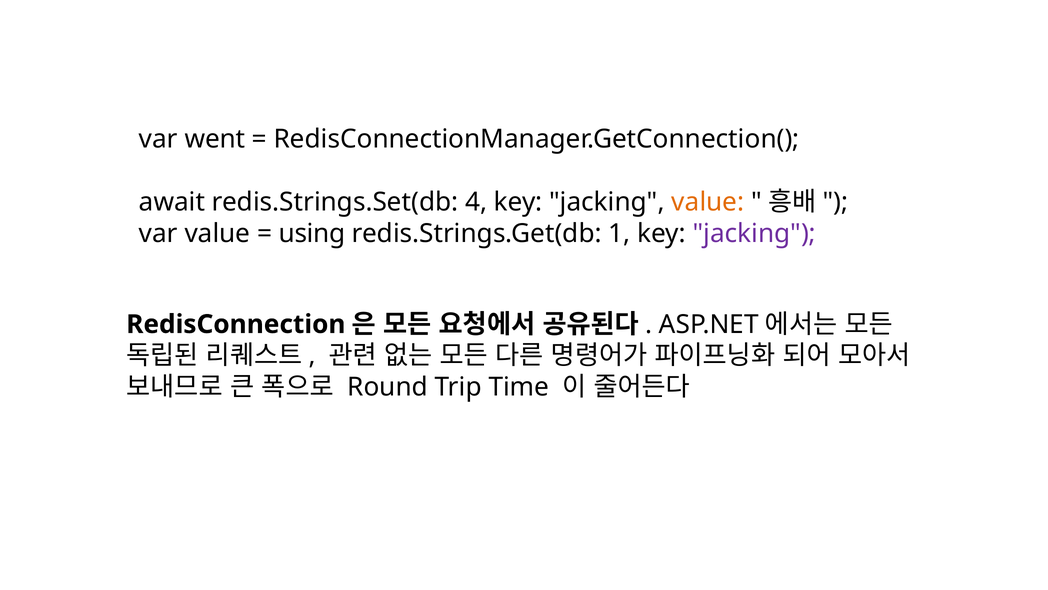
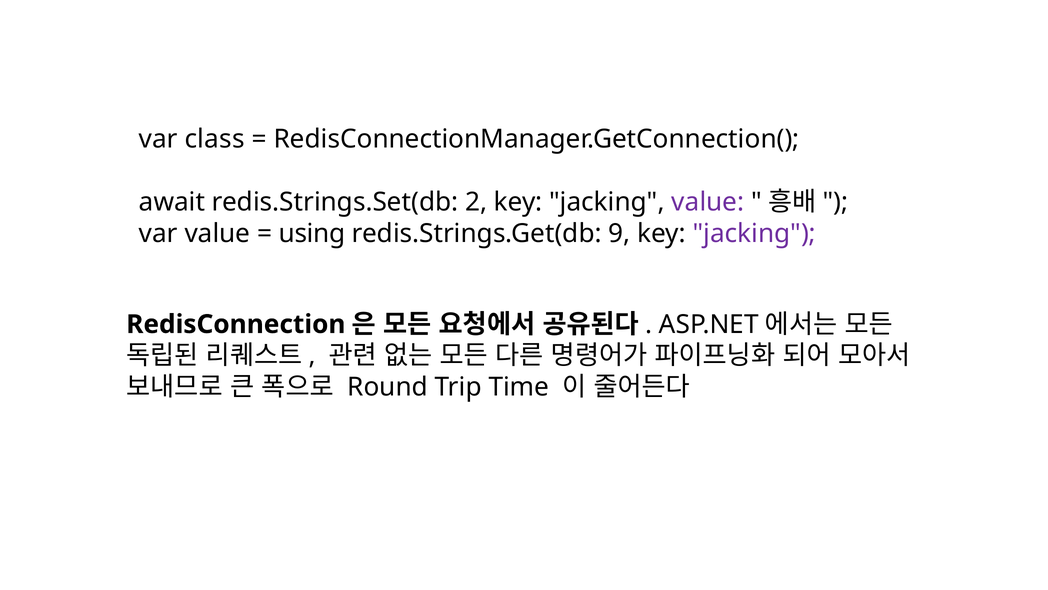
went: went -> class (215, 139)
4: 4 -> 2 (476, 202)
value colour: orange -> purple (708, 202)
1: 1 -> 9 (619, 234)
